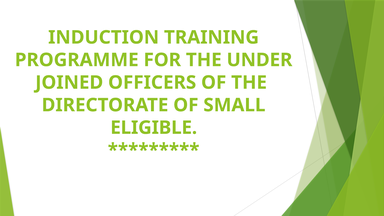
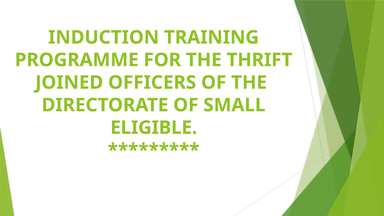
UNDER: UNDER -> THRIFT (259, 60)
